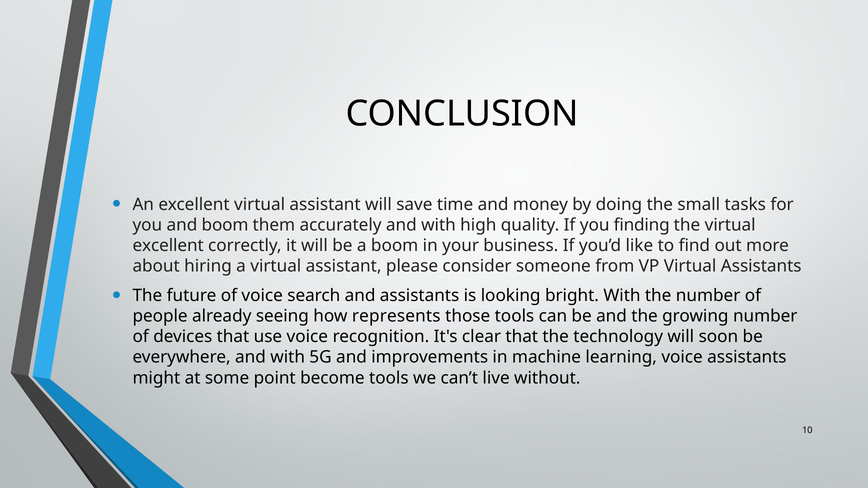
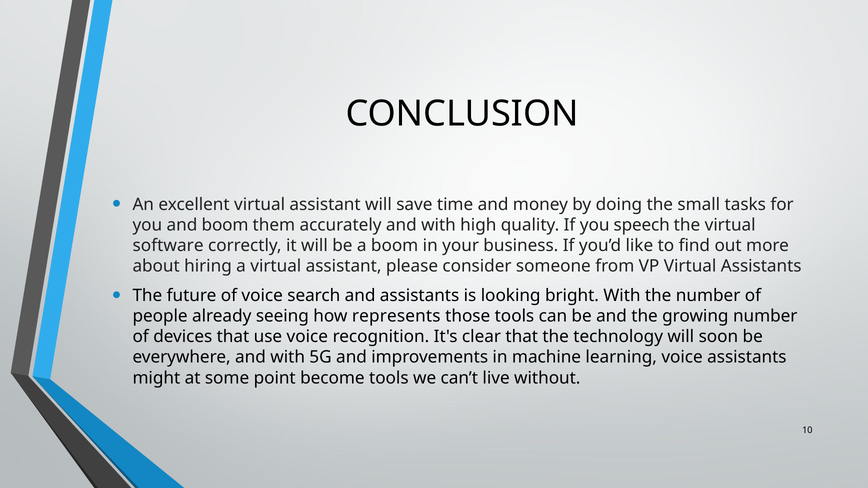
finding: finding -> speech (642, 225)
excellent: excellent -> software (168, 246)
